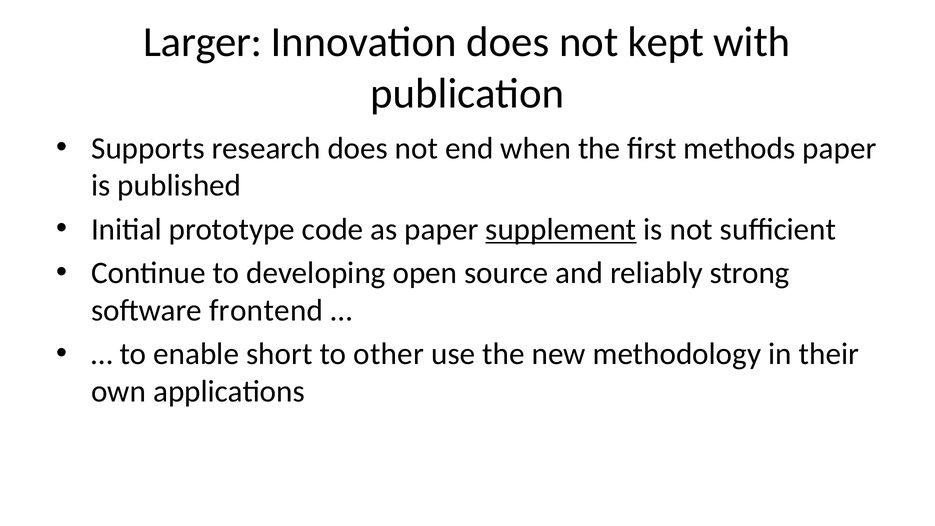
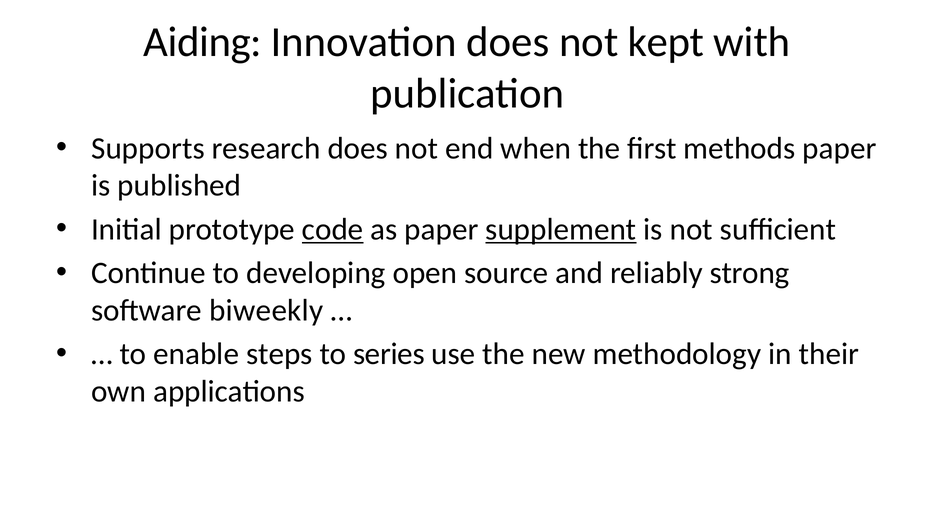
Larger: Larger -> Aiding (203, 42)
code underline: none -> present (333, 229)
frontend: frontend -> biweekly (266, 310)
short: short -> steps (279, 354)
other: other -> series (389, 354)
